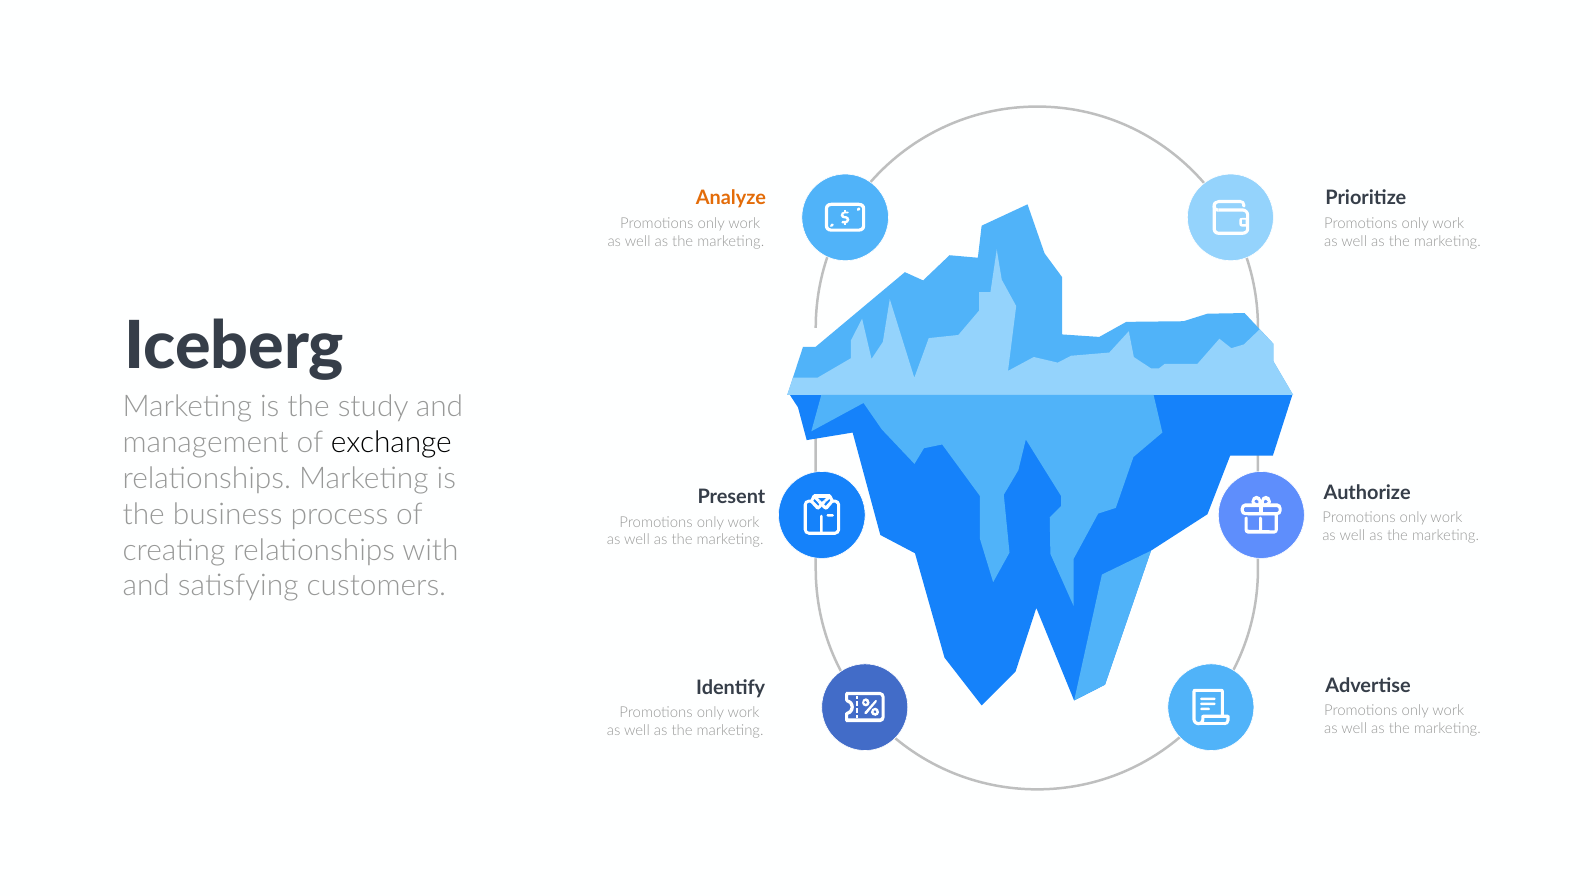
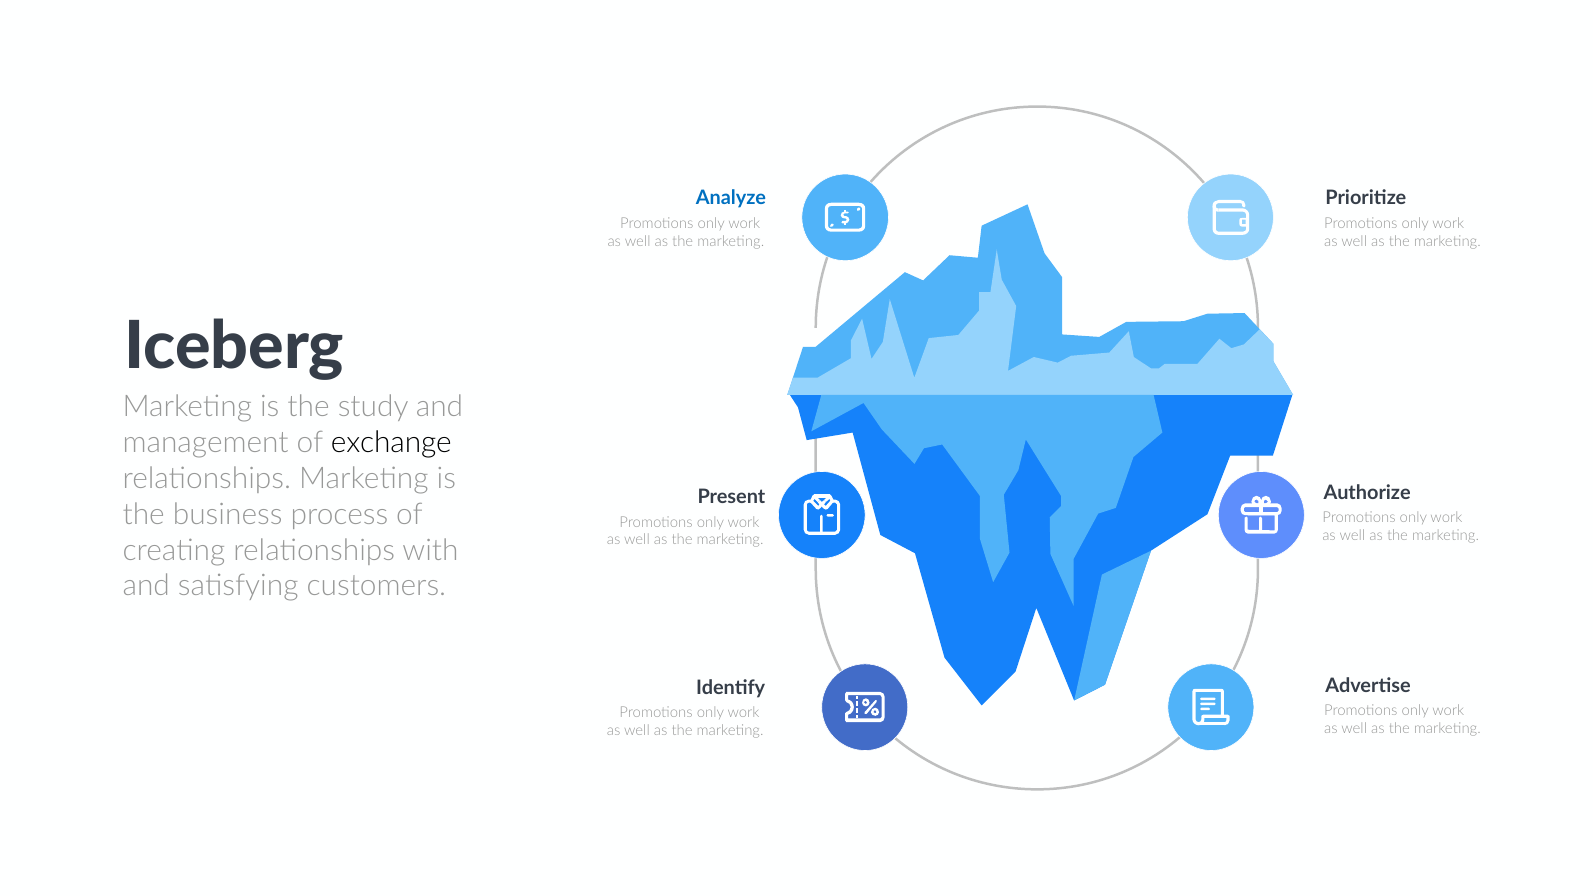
Analyze colour: orange -> blue (731, 198)
